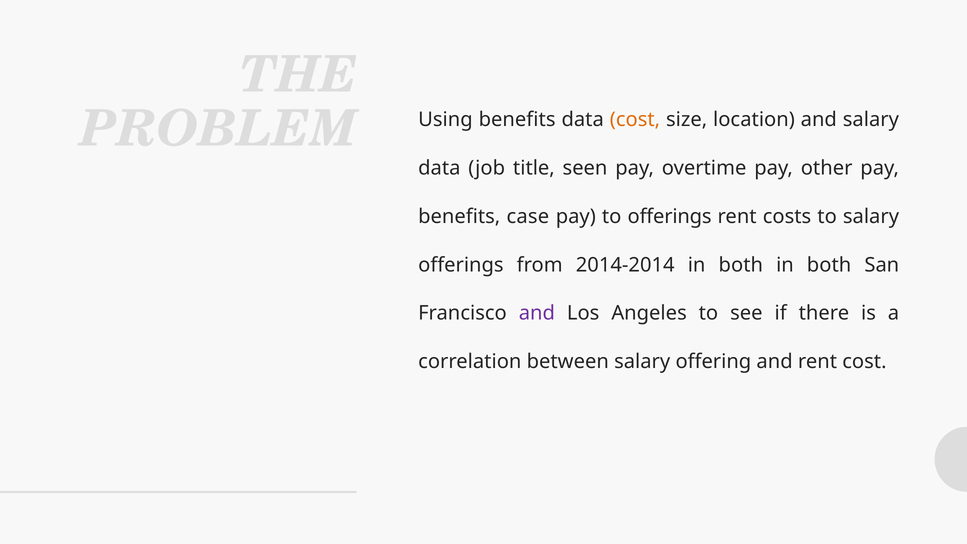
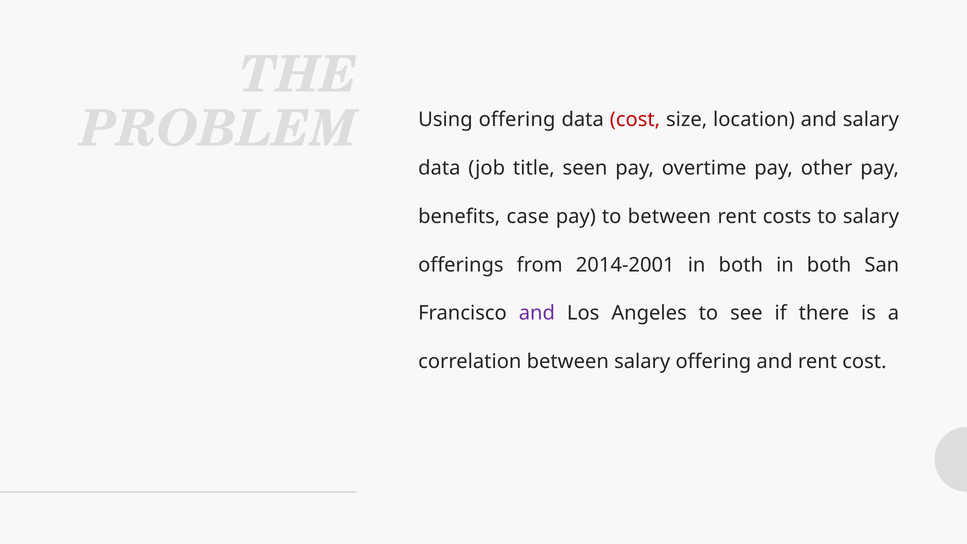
Using benefits: benefits -> offering (517, 120)
cost colour: orange -> red (635, 120)
to offerings: offerings -> between (669, 216)
2014-2014: 2014-2014 -> 2014-2001 (625, 265)
